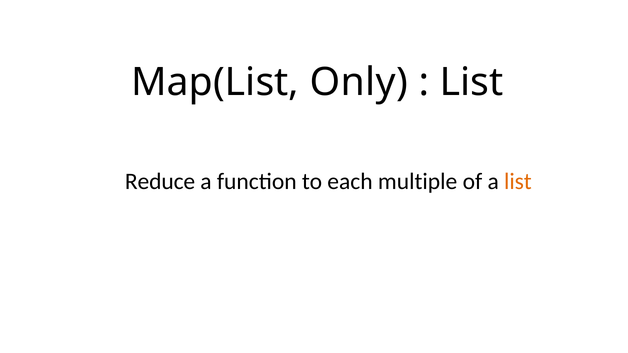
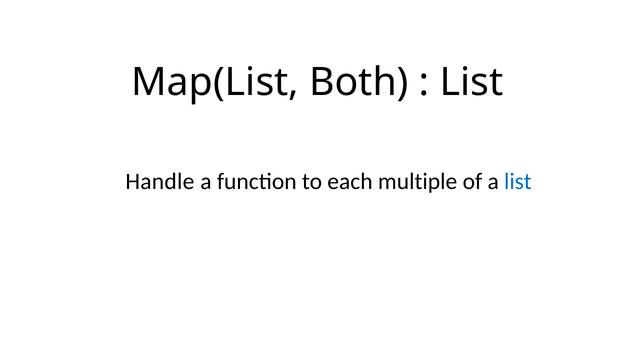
Only: Only -> Both (359, 82)
Reduce: Reduce -> Handle (160, 182)
list colour: orange -> blue (518, 182)
